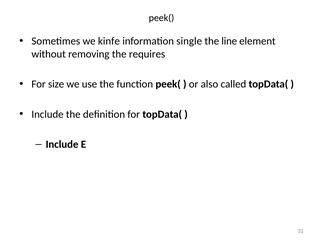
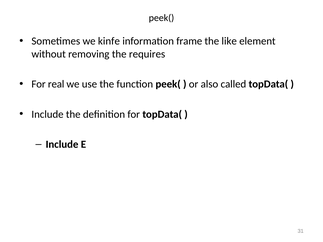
single: single -> frame (189, 41)
line: line -> like (229, 41)
size: size -> real (56, 84)
